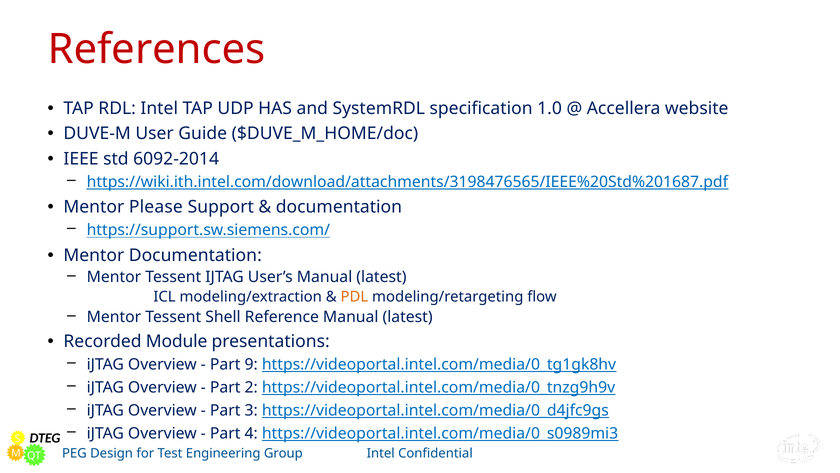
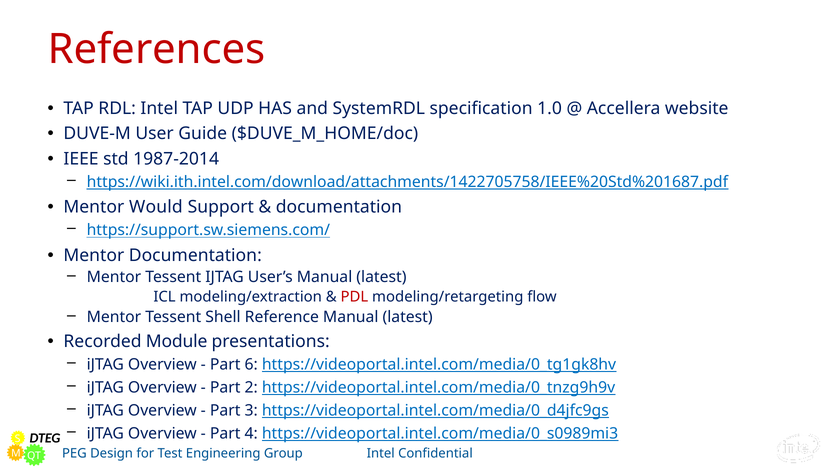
6092-2014: 6092-2014 -> 1987-2014 (176, 159)
https://wiki.ith.intel.com/download/attachments/3198476565/IEEE%20Std%201687.pdf: https://wiki.ith.intel.com/download/attachments/3198476565/IEEE%20Std%201687.pdf -> https://wiki.ith.intel.com/download/attachments/1422705758/IEEE%20Std%201687.pdf (407, 182)
Please: Please -> Would (156, 207)
PDL colour: orange -> red (354, 297)
9: 9 -> 6 (251, 364)
